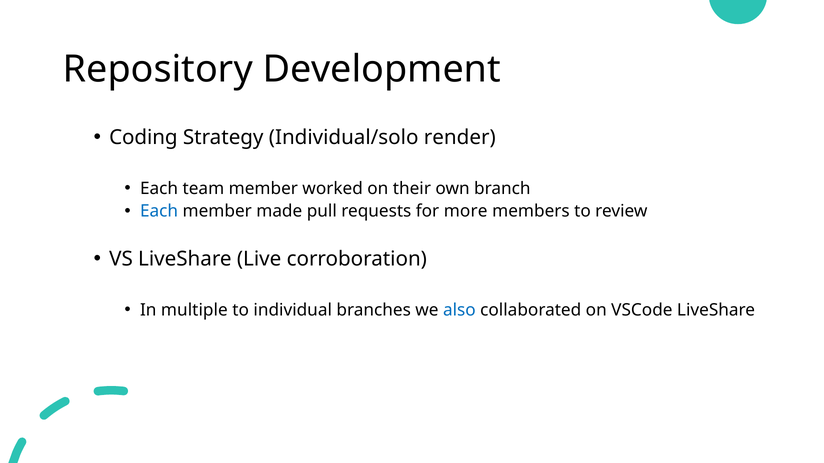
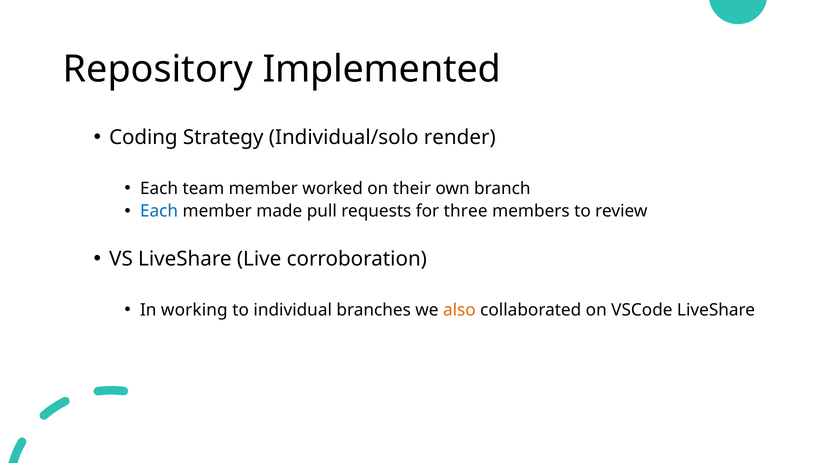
Development: Development -> Implemented (382, 69)
more: more -> three (466, 212)
multiple: multiple -> working (194, 310)
also colour: blue -> orange (459, 310)
